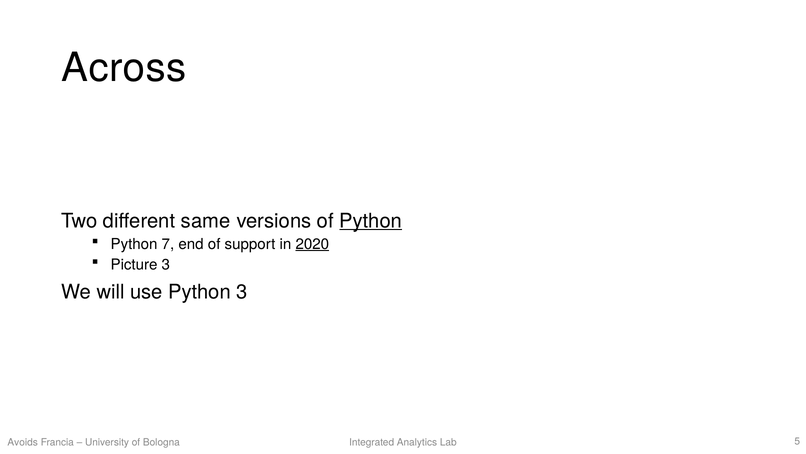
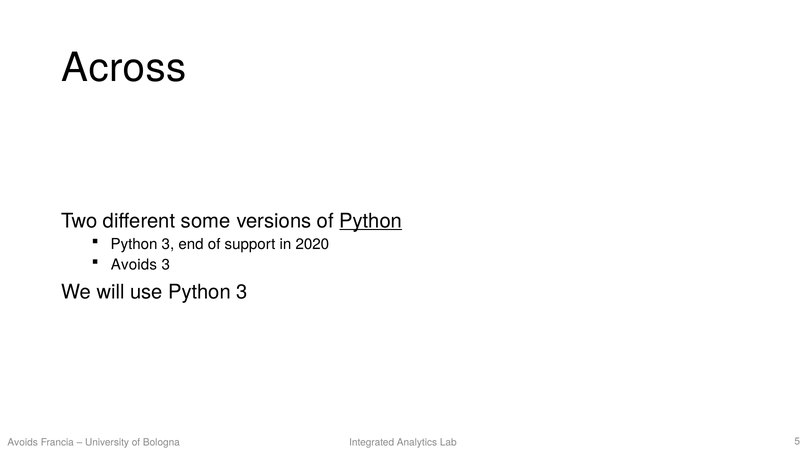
same: same -> some (206, 221)
7: 7 -> 3 (168, 244)
2020 underline: present -> none (312, 244)
Picture: Picture -> Avoids (134, 264)
